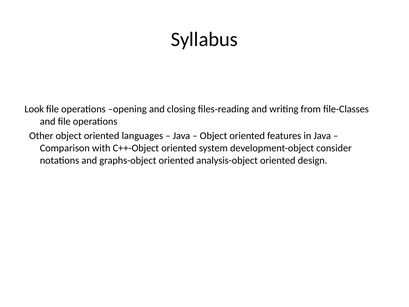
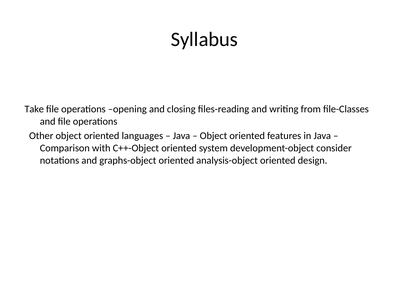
Look: Look -> Take (34, 109)
